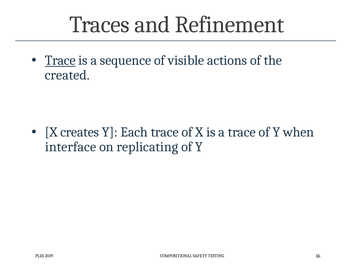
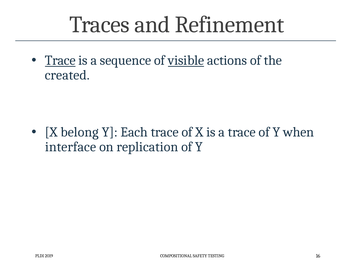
visible underline: none -> present (186, 60)
creates: creates -> belong (80, 132)
replicating: replicating -> replication (147, 147)
